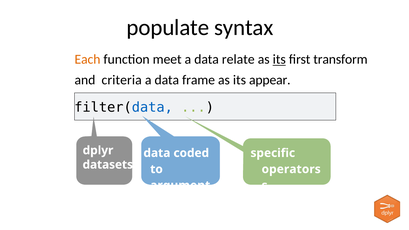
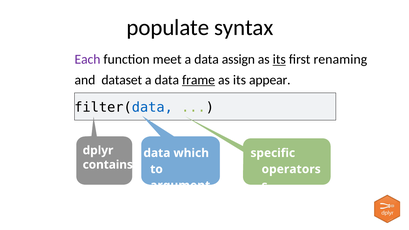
Each colour: orange -> purple (87, 59)
relate: relate -> assign (238, 59)
transform: transform -> renaming (340, 59)
criteria: criteria -> dataset (122, 80)
frame underline: none -> present (199, 80)
coded: coded -> which (191, 153)
datasets: datasets -> contains (108, 165)
